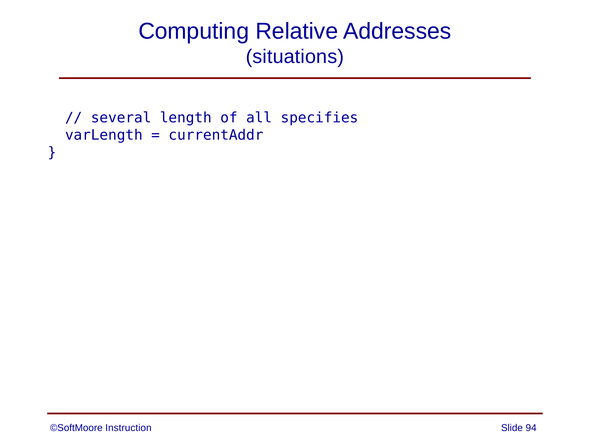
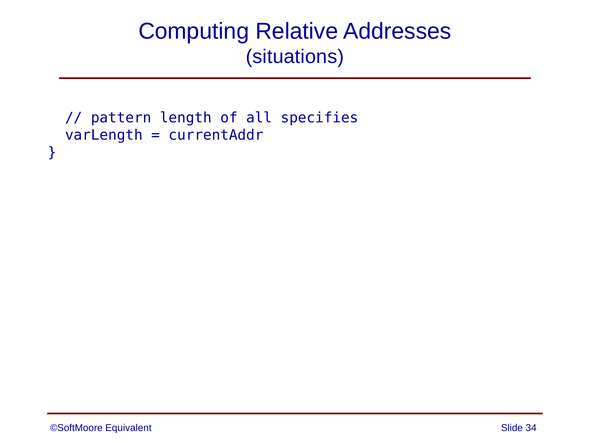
several: several -> pattern (121, 118)
Instruction: Instruction -> Equivalent (128, 427)
94: 94 -> 34 (531, 427)
